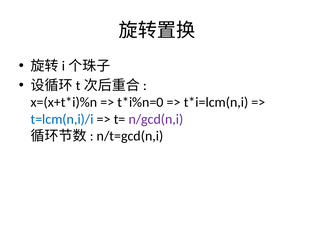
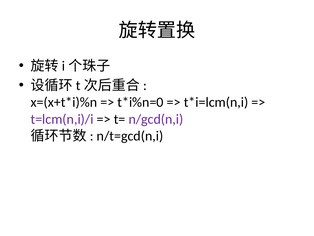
t=lcm(n,i)/i colour: blue -> purple (62, 119)
